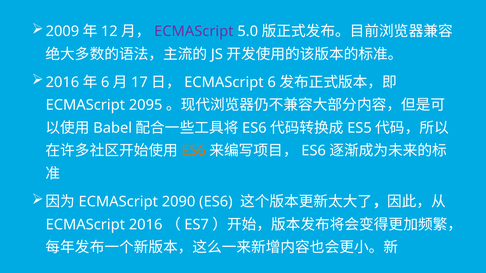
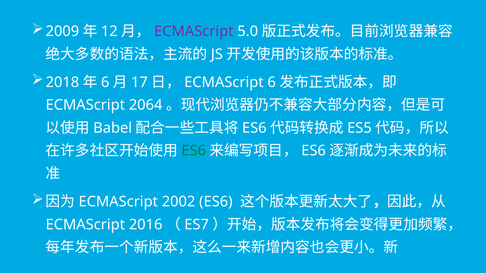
2016: 2016 -> 2018 (62, 82)
2095: 2095 -> 2064 (146, 105)
ES6 colour: orange -> green (194, 151)
2090: 2090 -> 2002 (179, 202)
